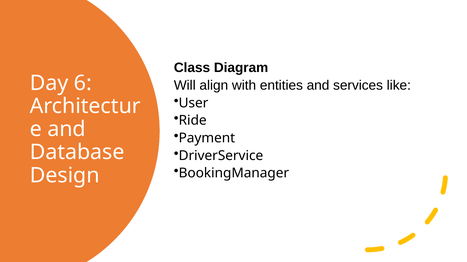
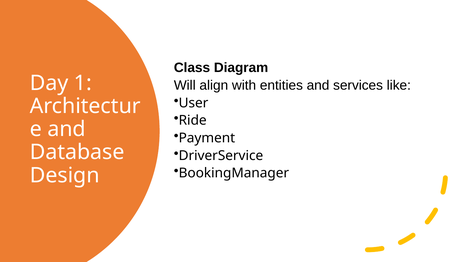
6: 6 -> 1 (83, 83)
